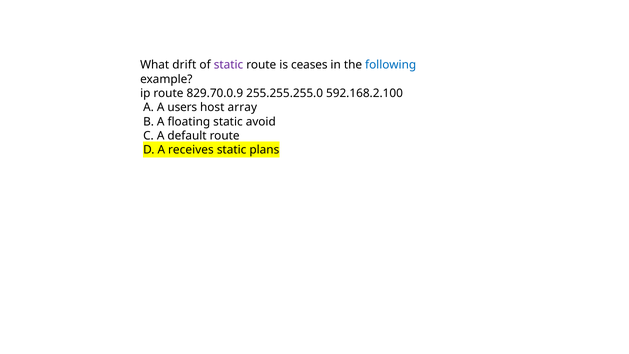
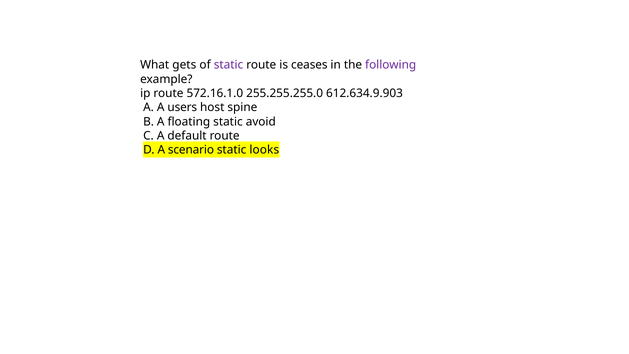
drift: drift -> gets (184, 65)
following colour: blue -> purple (391, 65)
829.70.0.9: 829.70.0.9 -> 572.16.1.0 (215, 93)
592.168.2.100: 592.168.2.100 -> 612.634.9.903 (364, 93)
array: array -> spine (242, 107)
receives: receives -> scenario (191, 150)
plans: plans -> looks (264, 150)
